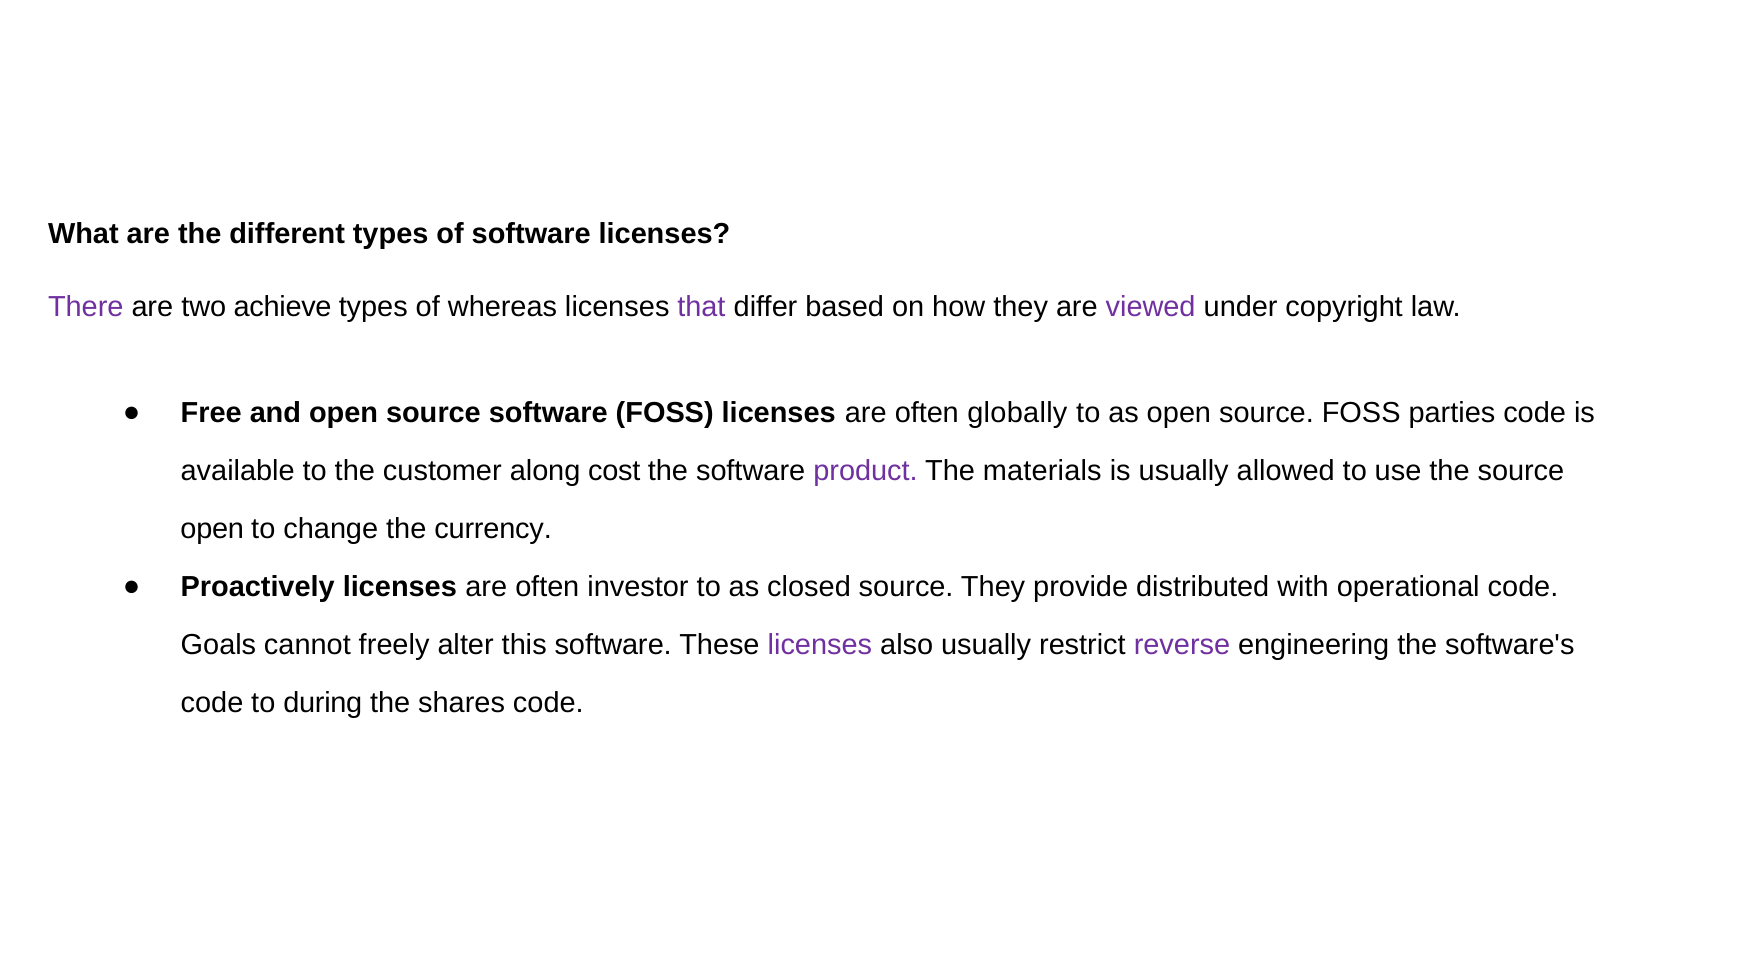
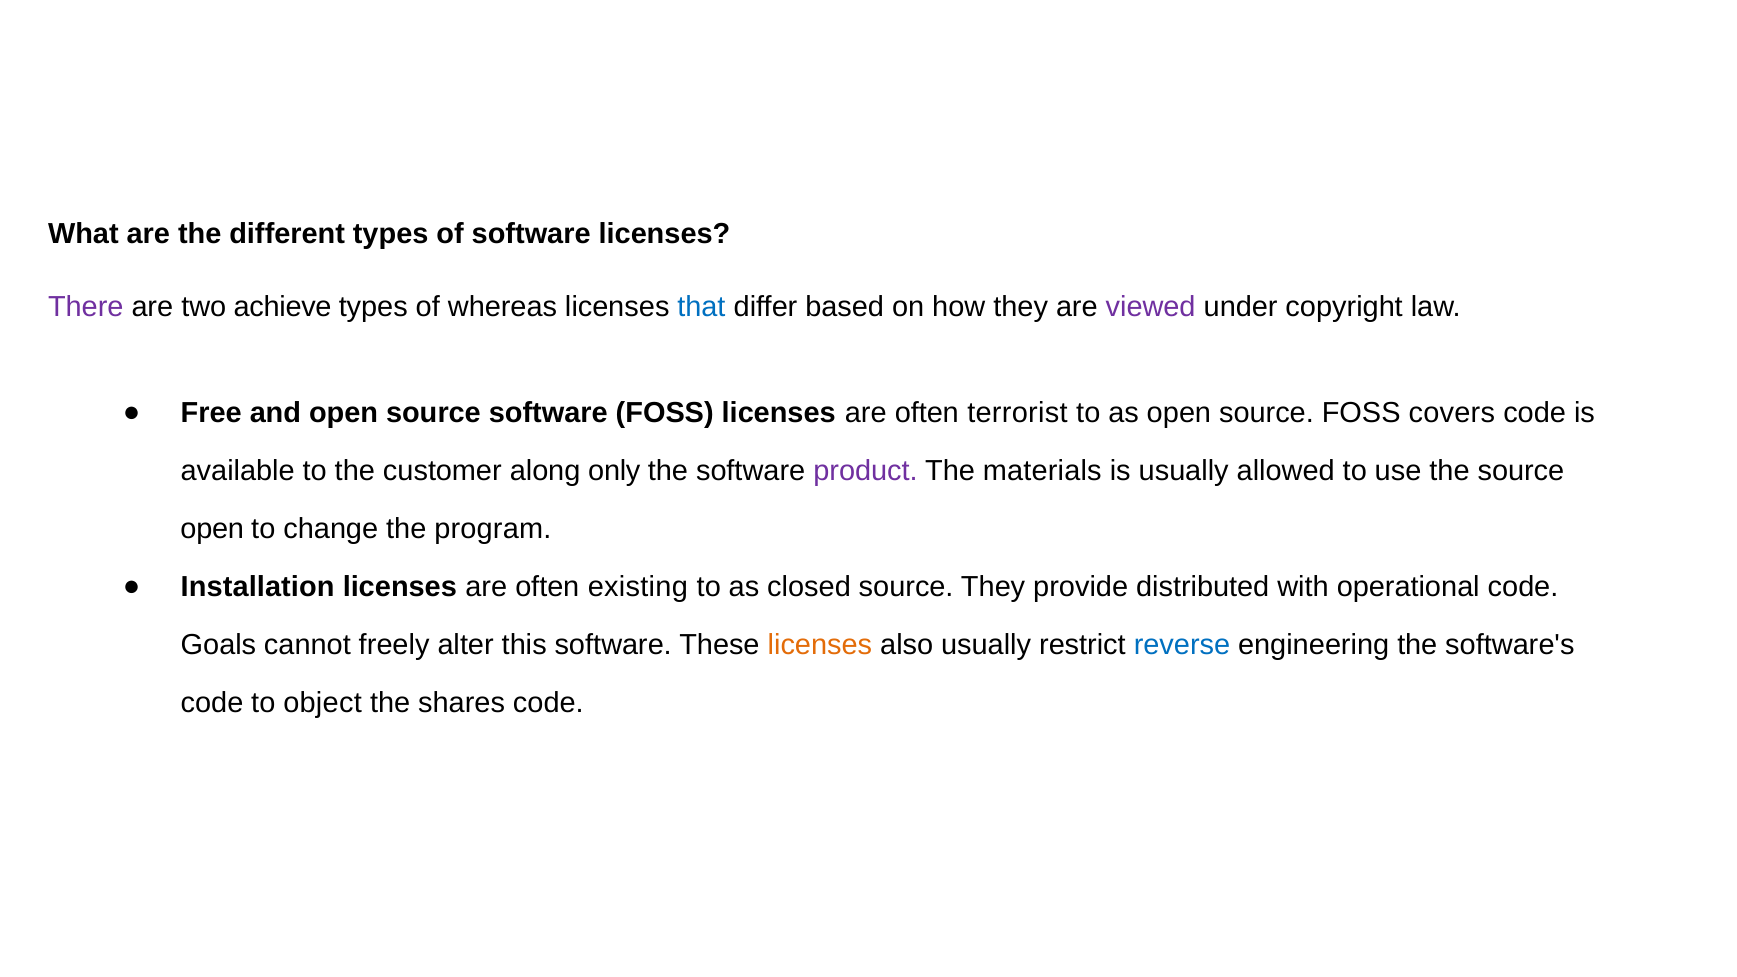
that colour: purple -> blue (701, 307)
globally: globally -> terrorist (1017, 413)
parties: parties -> covers (1452, 413)
cost: cost -> only (614, 471)
currency: currency -> program (493, 529)
Proactively: Proactively -> Installation (258, 587)
investor: investor -> existing (638, 587)
licenses colour: purple -> orange (820, 645)
reverse colour: purple -> blue (1182, 645)
during: during -> object (323, 703)
